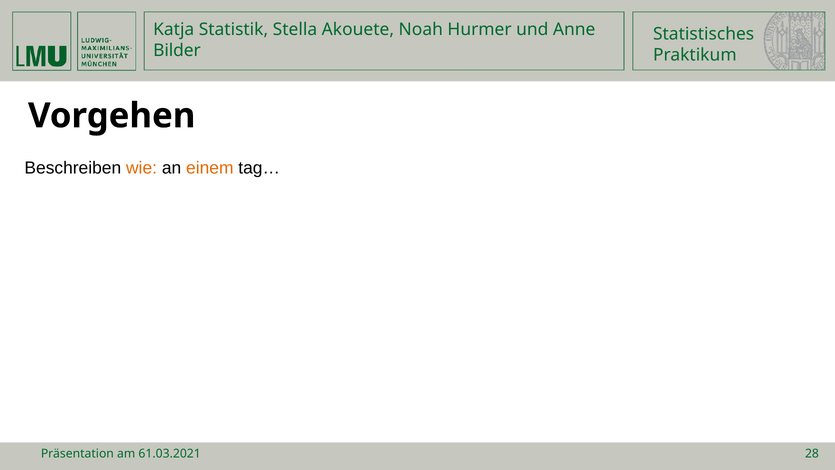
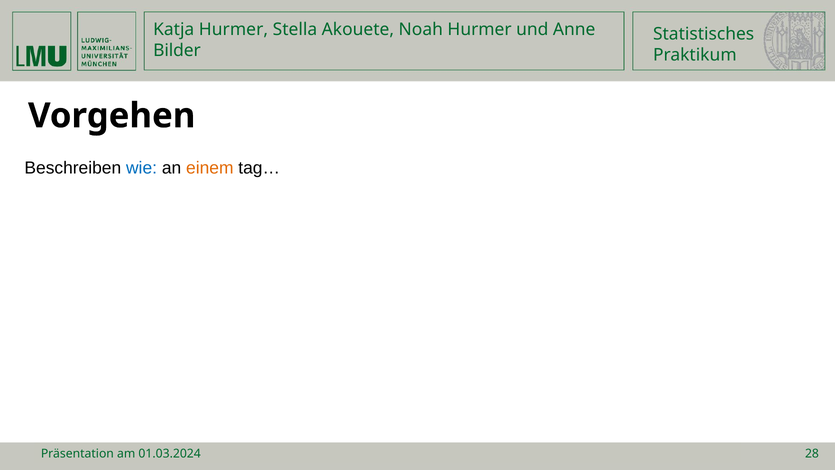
Katja Statistik: Statistik -> Hurmer (233, 29)
wie colour: orange -> blue (142, 168)
61.03.2021: 61.03.2021 -> 01.03.2024 (170, 454)
